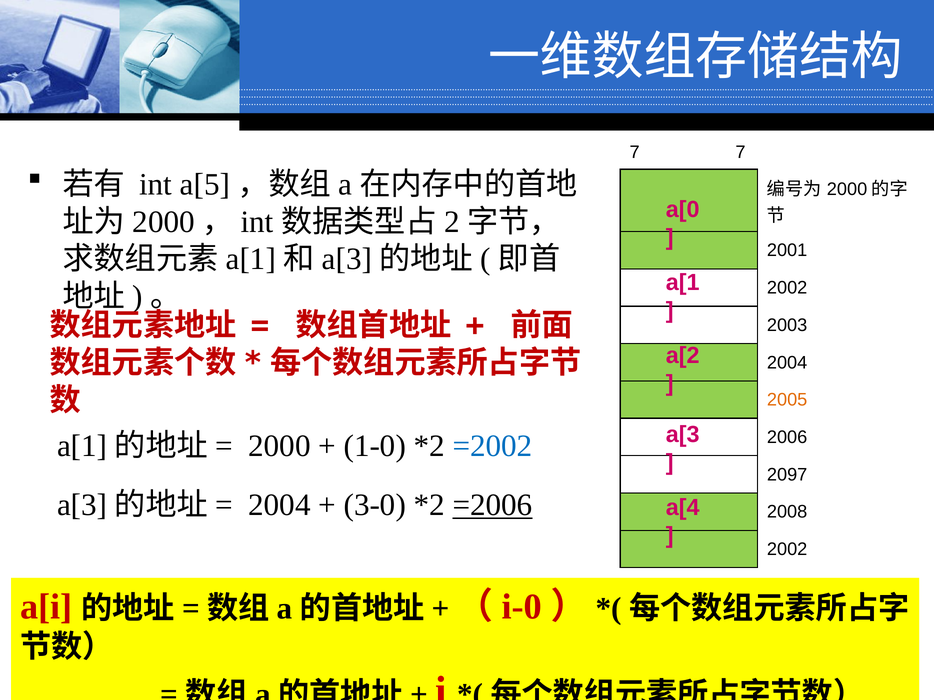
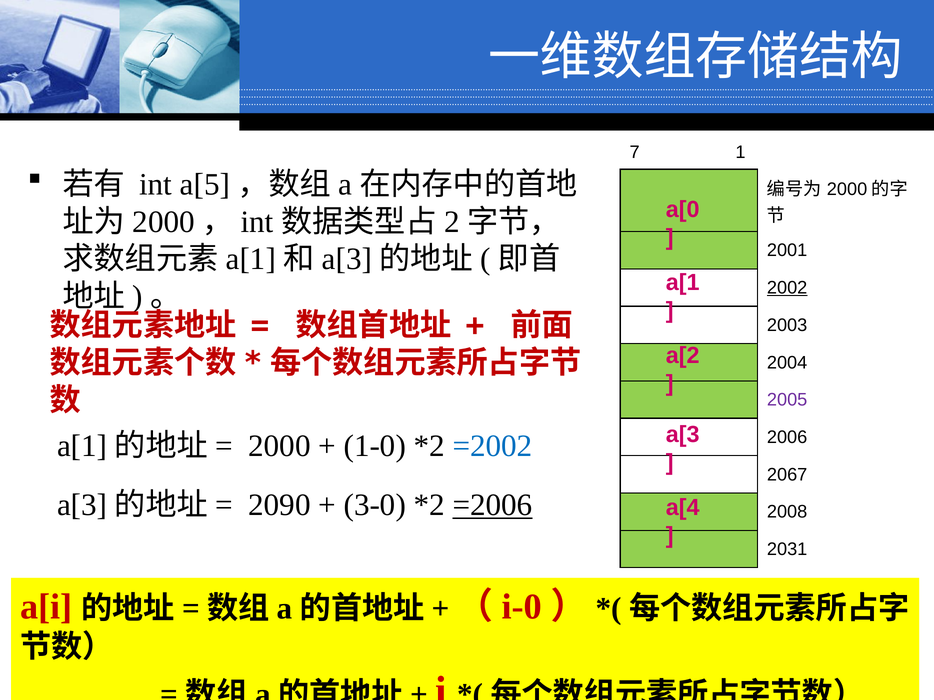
7 7: 7 -> 1 (740, 152)
2002 underline: none -> present (787, 288)
2005 colour: orange -> purple (787, 400)
2097: 2097 -> 2067 (787, 475)
2004: 2004 -> 2090 (279, 505)
2002: 2002 -> 2031 (787, 550)
